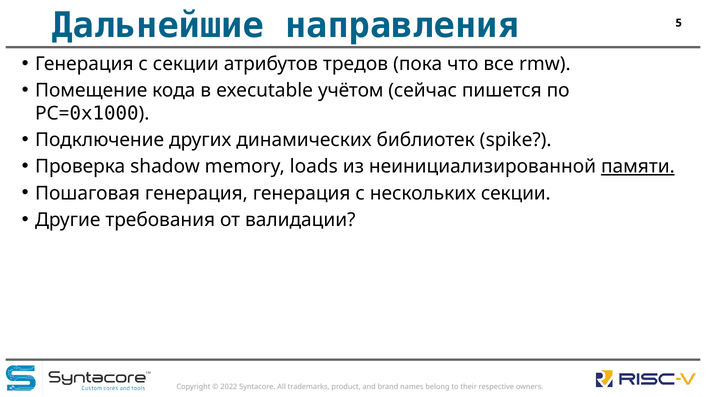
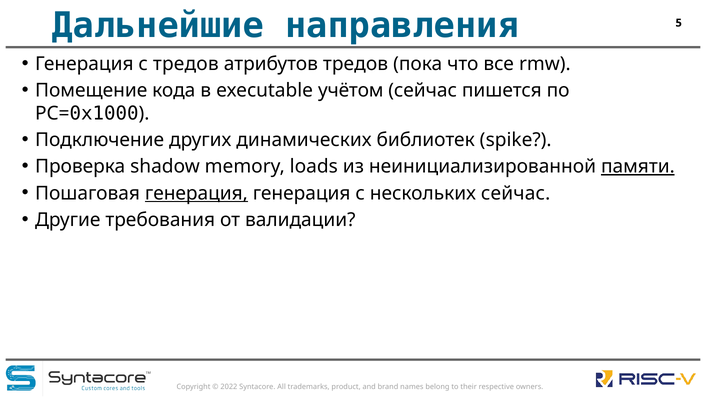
с секции: секции -> тредов (186, 64)
генерация underline: none -> present (196, 193)
нескольких секции: секции -> сейчас (516, 193)
